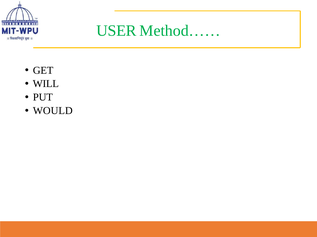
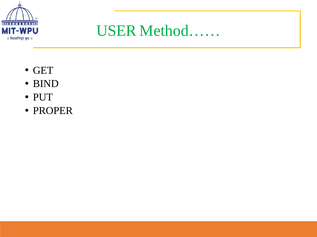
WILL: WILL -> BIND (46, 84)
WOULD: WOULD -> PROPER (53, 111)
